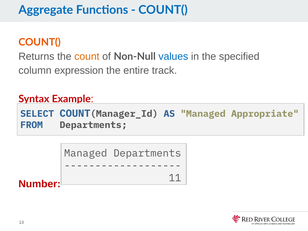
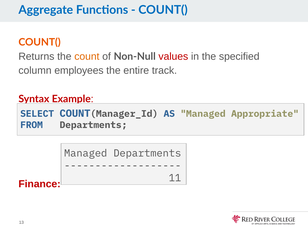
values colour: blue -> red (173, 56)
expression: expression -> employees (79, 71)
Number: Number -> Finance (40, 184)
